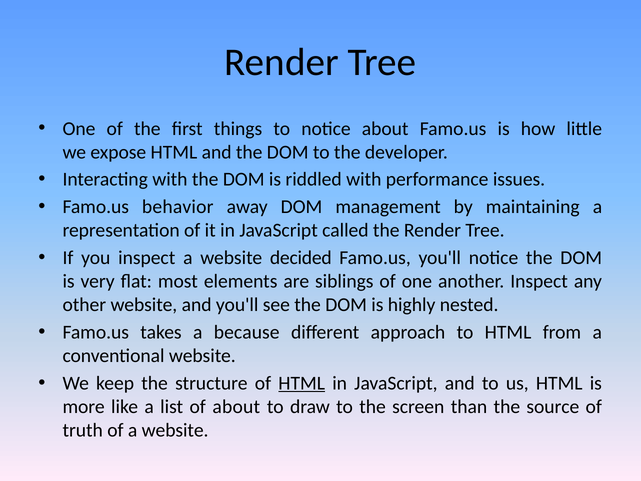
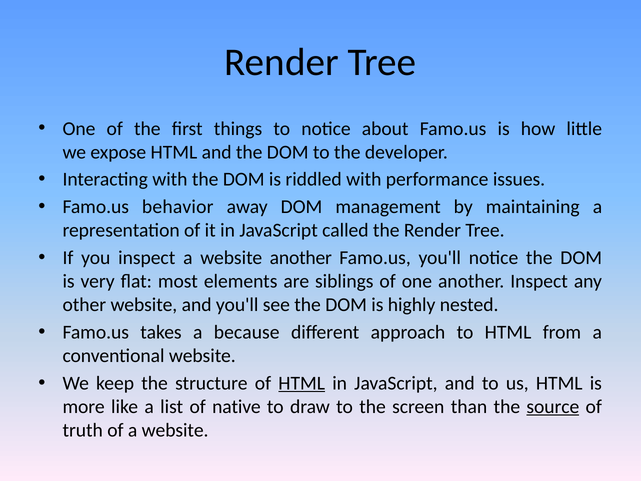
website decided: decided -> another (301, 258)
of about: about -> native (236, 407)
source underline: none -> present (553, 407)
